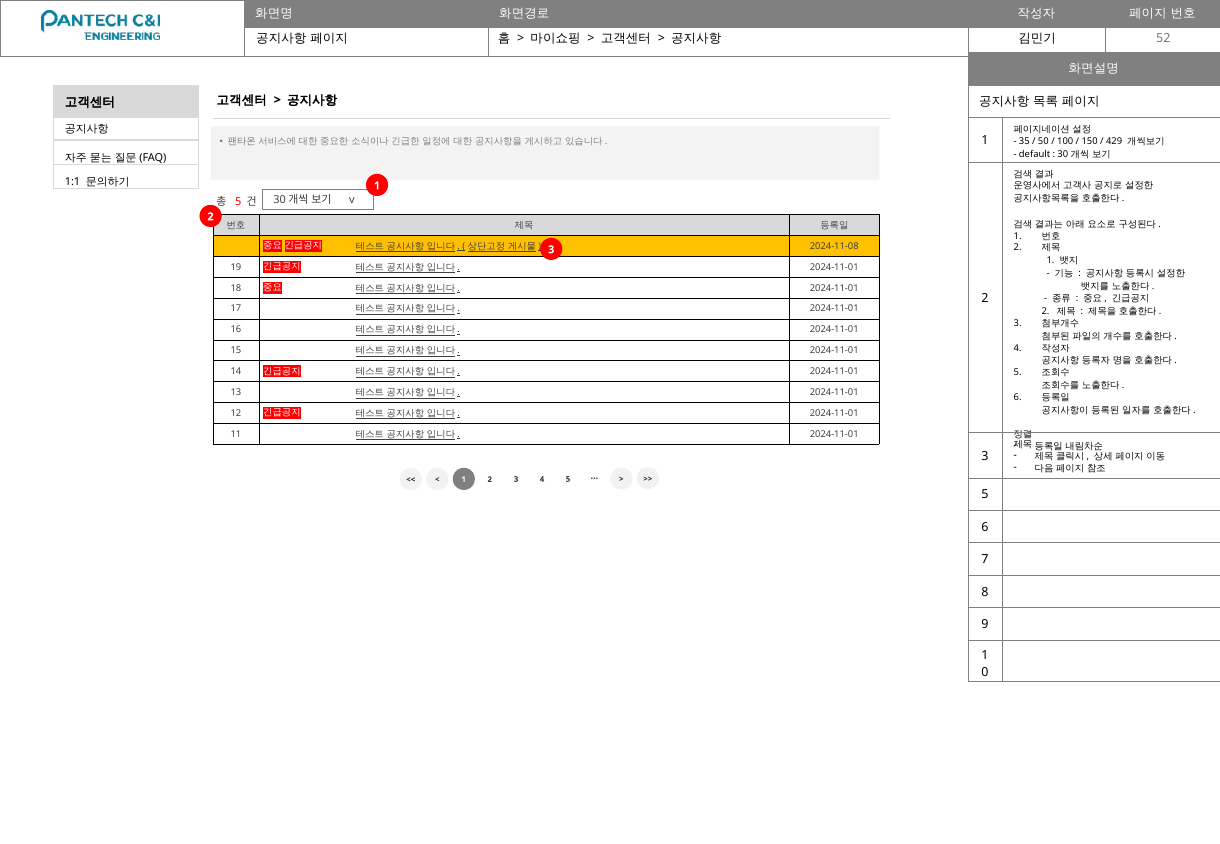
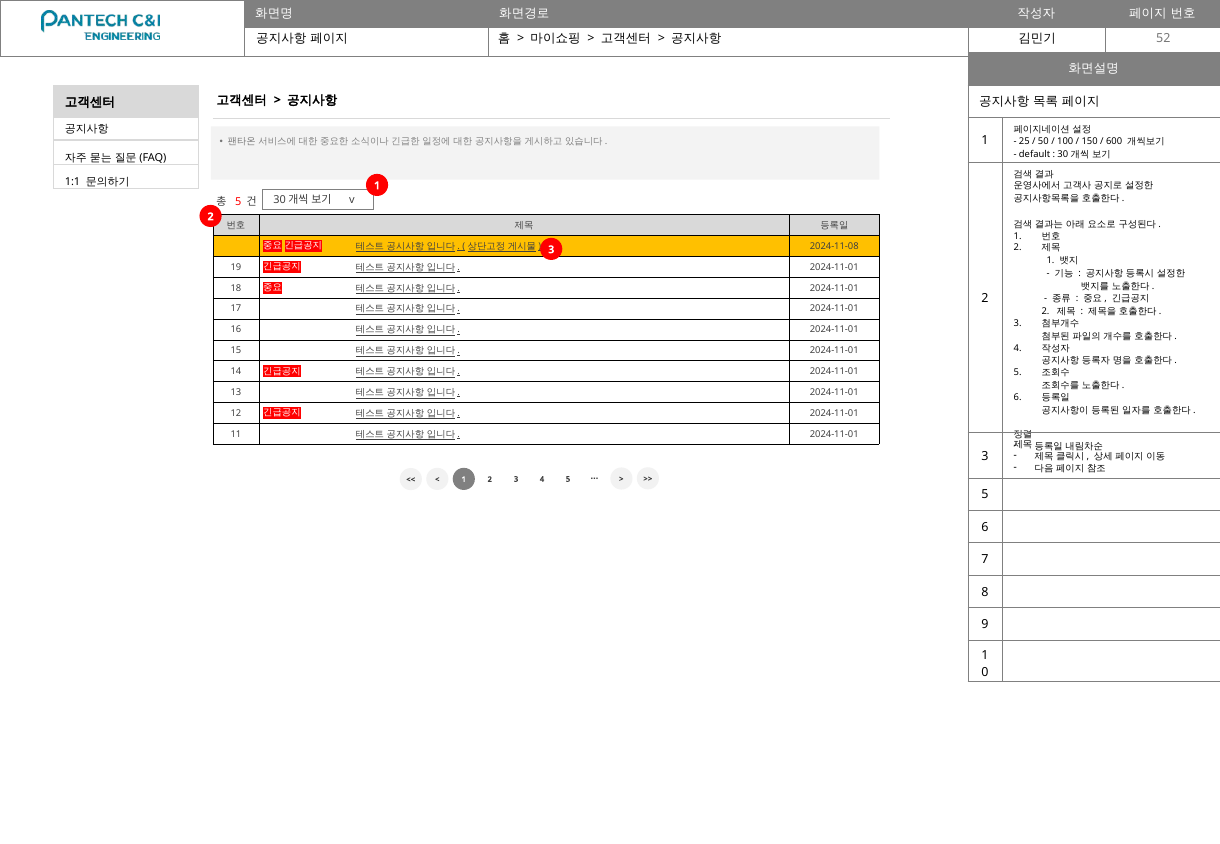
35: 35 -> 25 (1024, 142)
429: 429 -> 600 (1114, 142)
